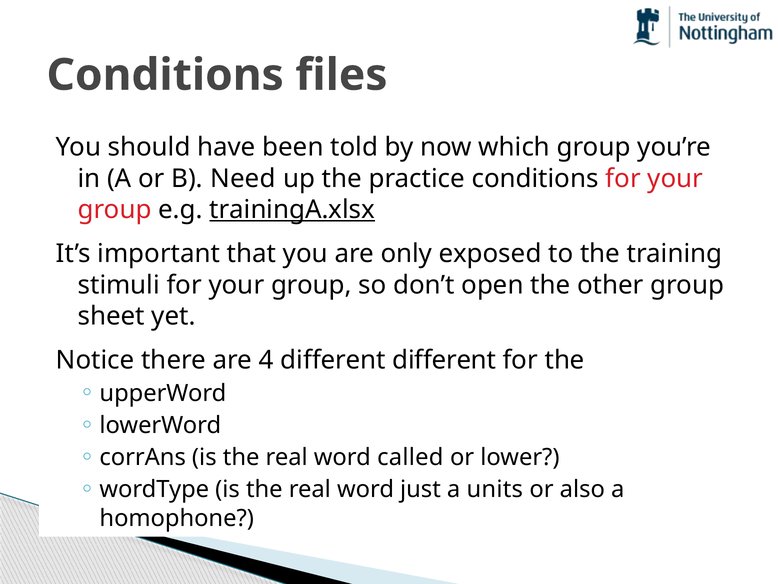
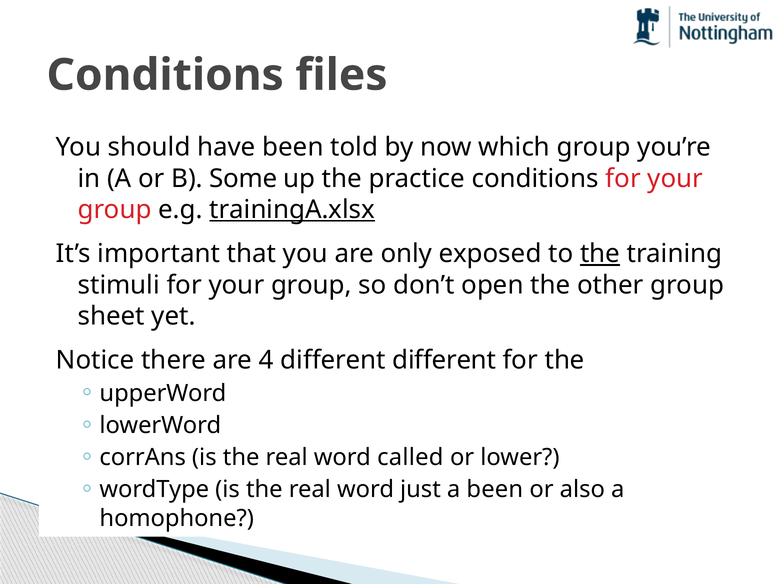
Need: Need -> Some (243, 178)
the underline: none -> present (600, 254)
a units: units -> been (495, 489)
